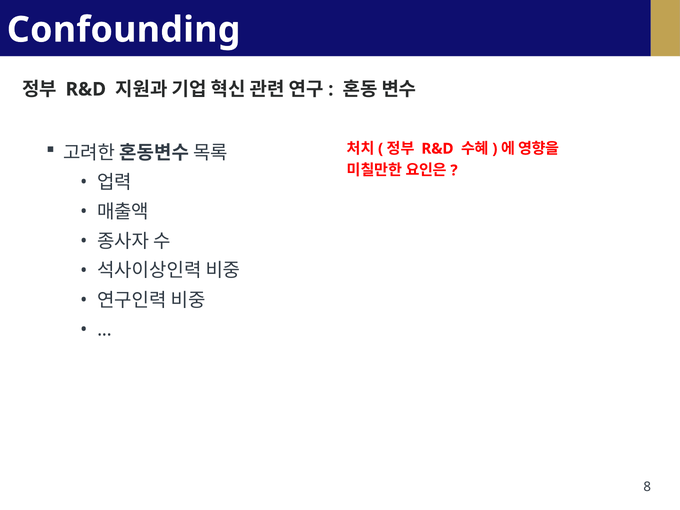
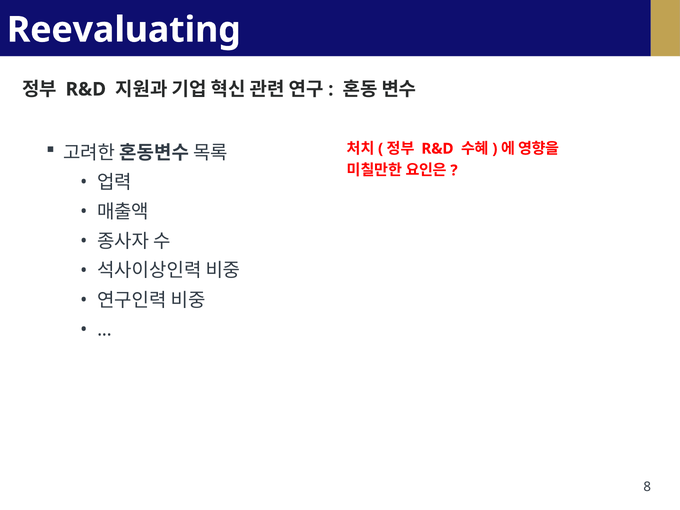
Confounding: Confounding -> Reevaluating (124, 30)
